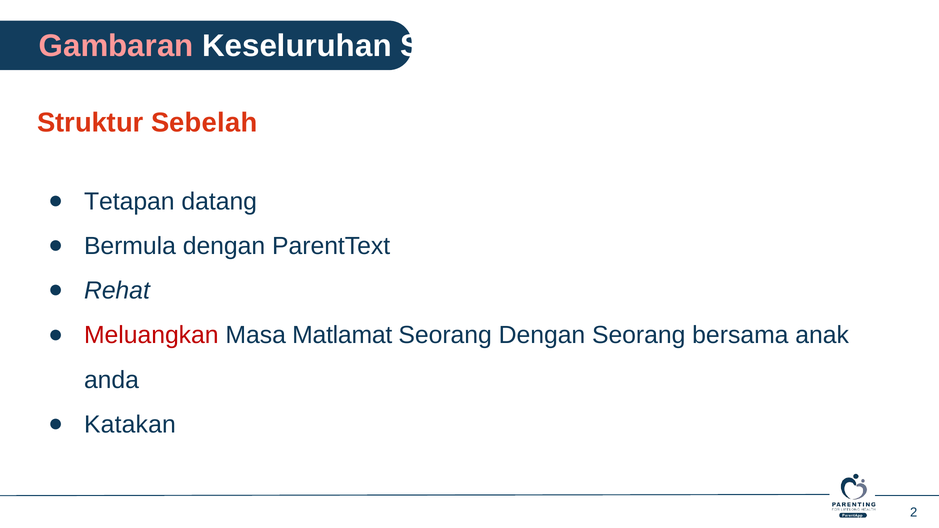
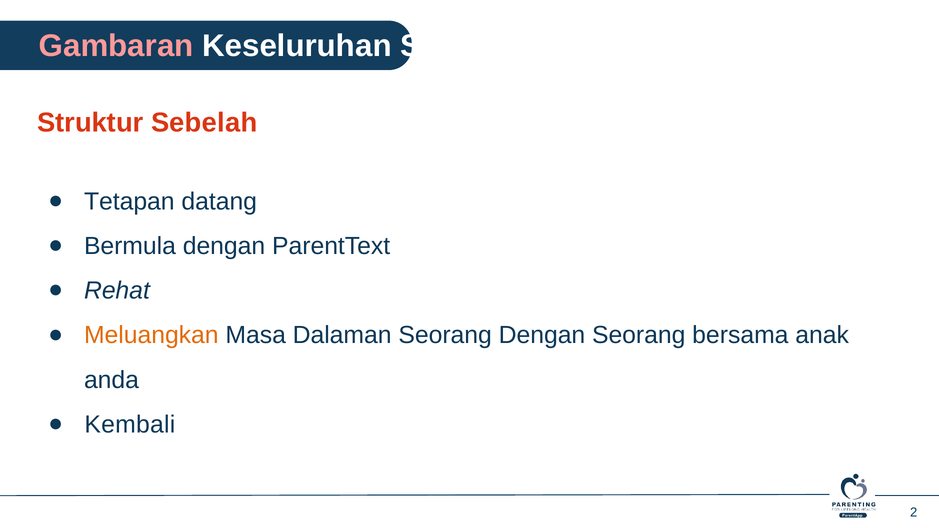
Meluangkan colour: red -> orange (151, 335)
Matlamat: Matlamat -> Dalaman (342, 335)
Katakan: Katakan -> Kembali (130, 425)
